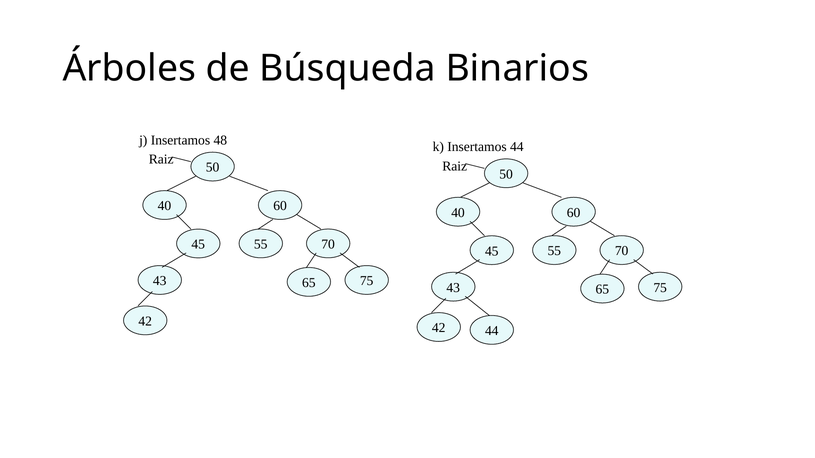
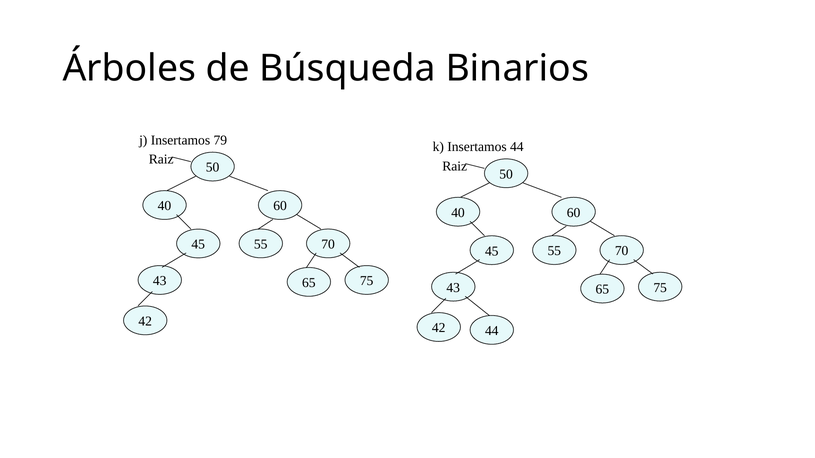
48: 48 -> 79 (220, 140)
